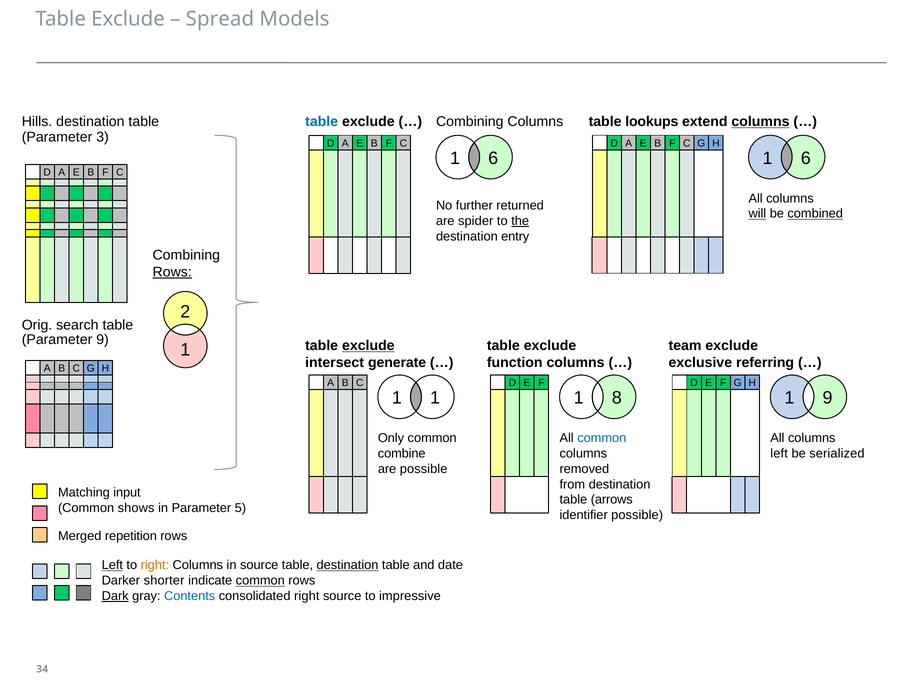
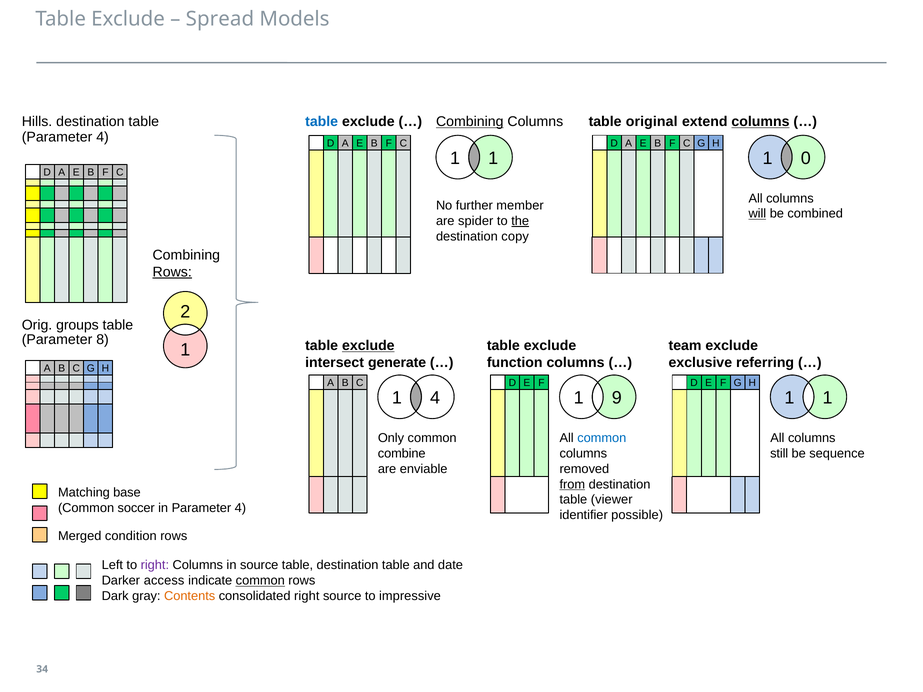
Combining underline: none -> present (470, 122)
lookups: lookups -> original (652, 122)
3: 3 -> 4 (103, 137)
6: 6 -> 1 (493, 158)
6: 6 -> 0 (806, 158)
returned: returned -> member (520, 206)
combined underline: present -> none (815, 214)
entry: entry -> copy (515, 237)
search: search -> groups (77, 325)
Parameter 9: 9 -> 8 (103, 340)
1: 1 -> 4 (435, 398)
8: 8 -> 9 (617, 398)
9: 9 -> 1 (828, 398)
left: left -> still (779, 454)
serialized: serialized -> sequence (837, 454)
are possible: possible -> enviable (424, 469)
from underline: none -> present (572, 484)
input: input -> base (127, 493)
arrows: arrows -> viewer (612, 500)
shows: shows -> soccer (136, 508)
in Parameter 5: 5 -> 4 (240, 508)
repetition: repetition -> condition (131, 536)
Left underline: present -> none (112, 565)
right colour: orange -> purple (155, 565)
destination underline: present -> none (348, 565)
shorter: shorter -> access (164, 581)
Dark underline: present -> none (115, 596)
Contents colour: blue -> orange (190, 596)
